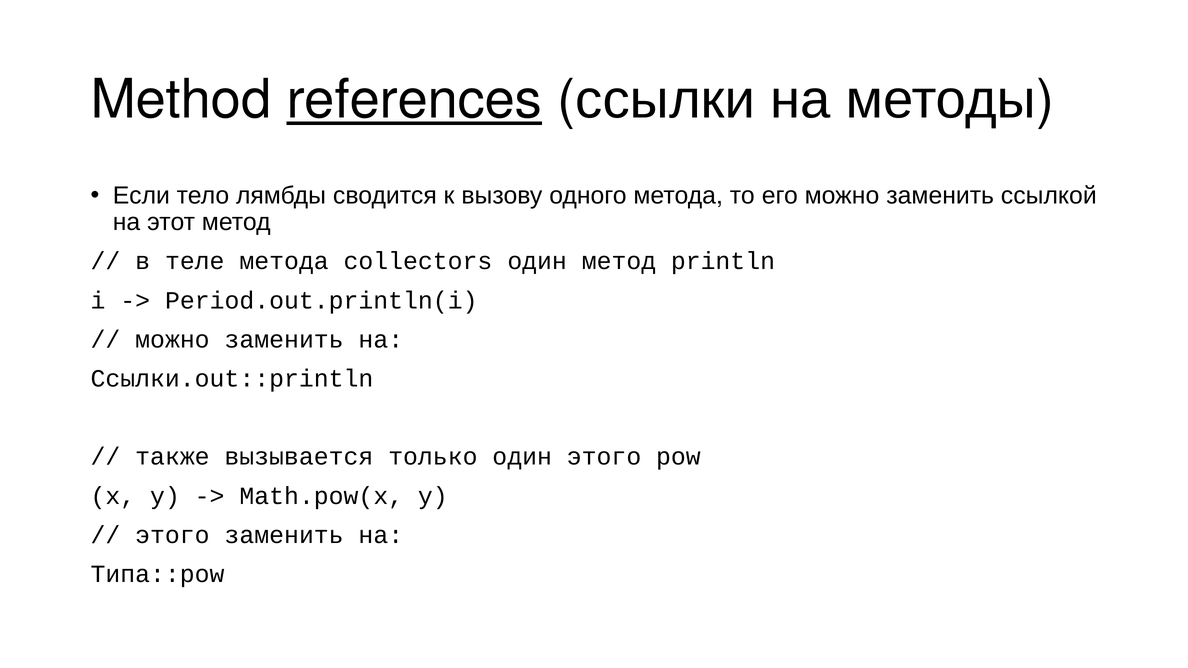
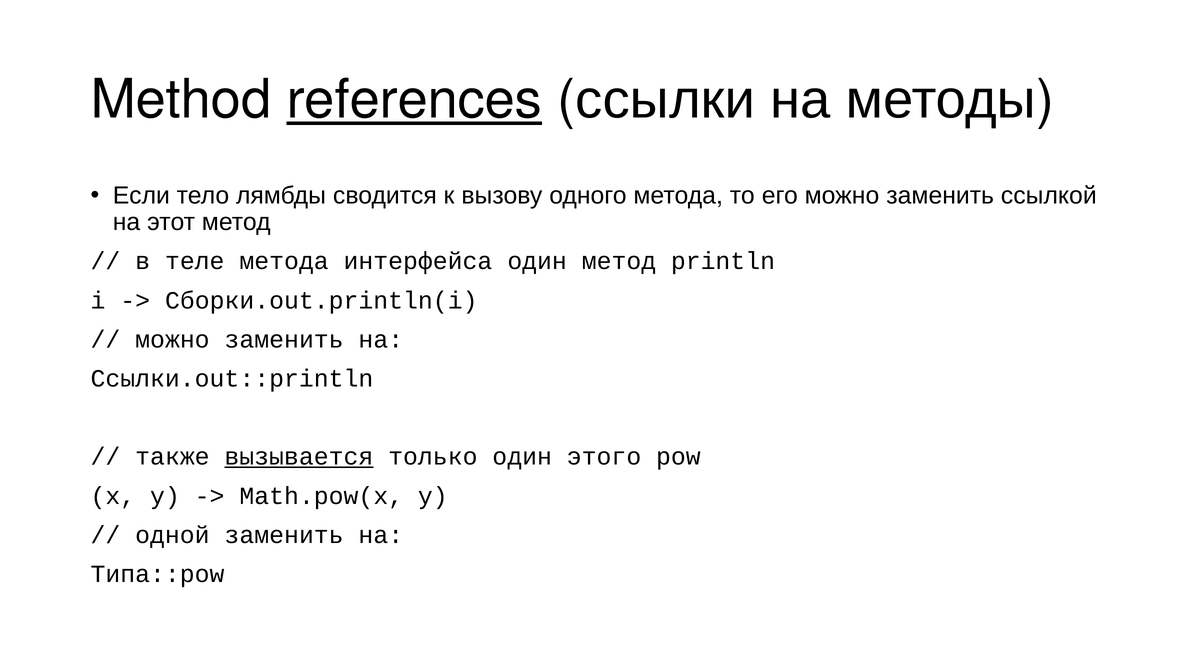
collectors: collectors -> интерфейса (418, 261)
Period.out.println(i: Period.out.println(i -> Сборки.out.println(i (321, 301)
вызывается underline: none -> present (299, 457)
этого: этого -> одной (172, 535)
